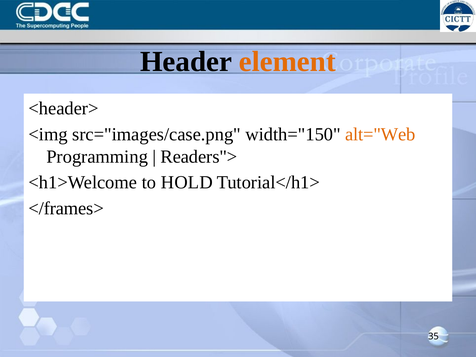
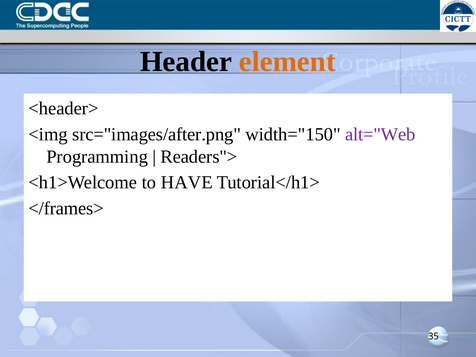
src="images/case.png: src="images/case.png -> src="images/after.png (157, 134)
alt="Web colour: orange -> purple (380, 134)
HOLD: HOLD -> HAVE (187, 183)
